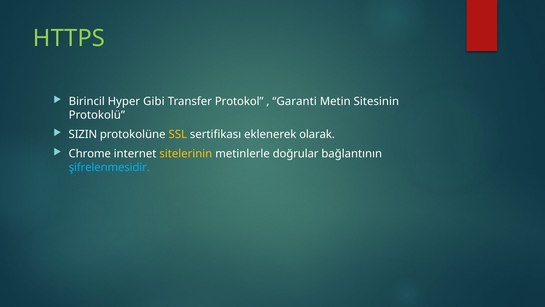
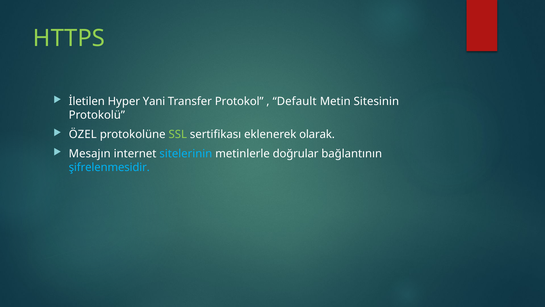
Birincil: Birincil -> İletilen (87, 101)
Gibi: Gibi -> Yani (154, 101)
Garanti: Garanti -> Default (295, 101)
SIZIN: SIZIN -> ÖZEL (83, 134)
SSL colour: yellow -> light green (178, 134)
Chrome: Chrome -> Mesajın (90, 154)
sitelerinin colour: yellow -> light blue (186, 154)
